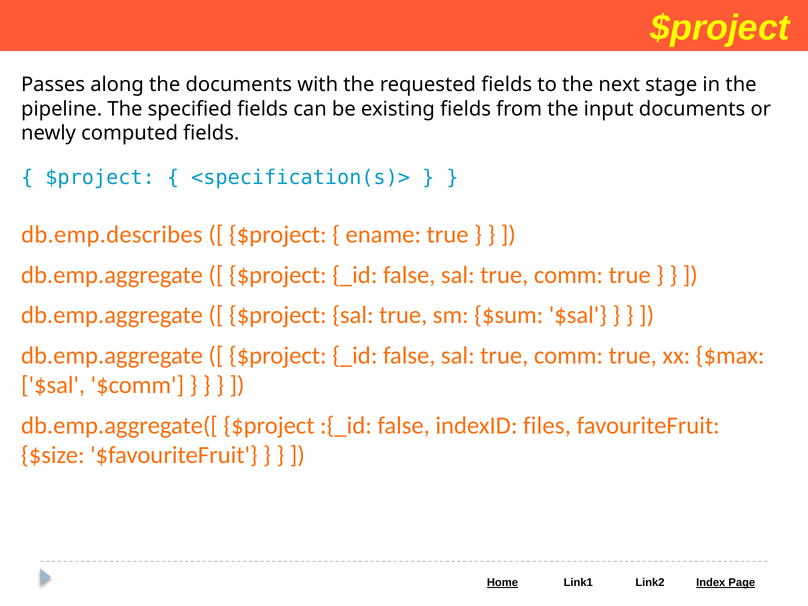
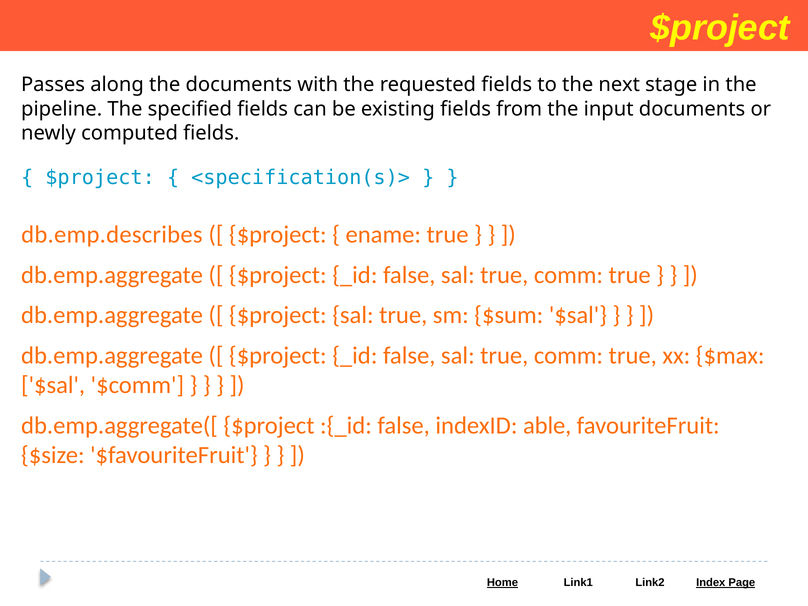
files: files -> able (547, 426)
